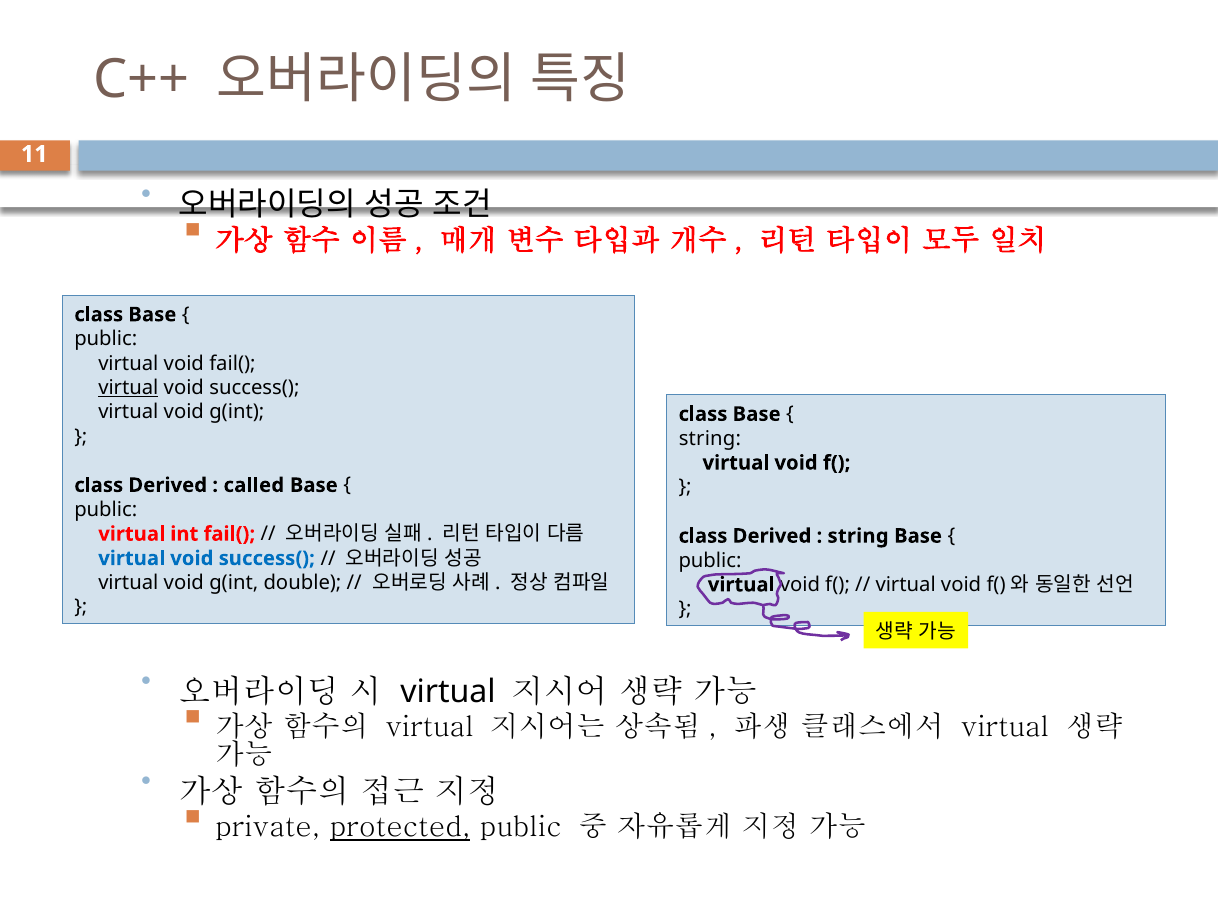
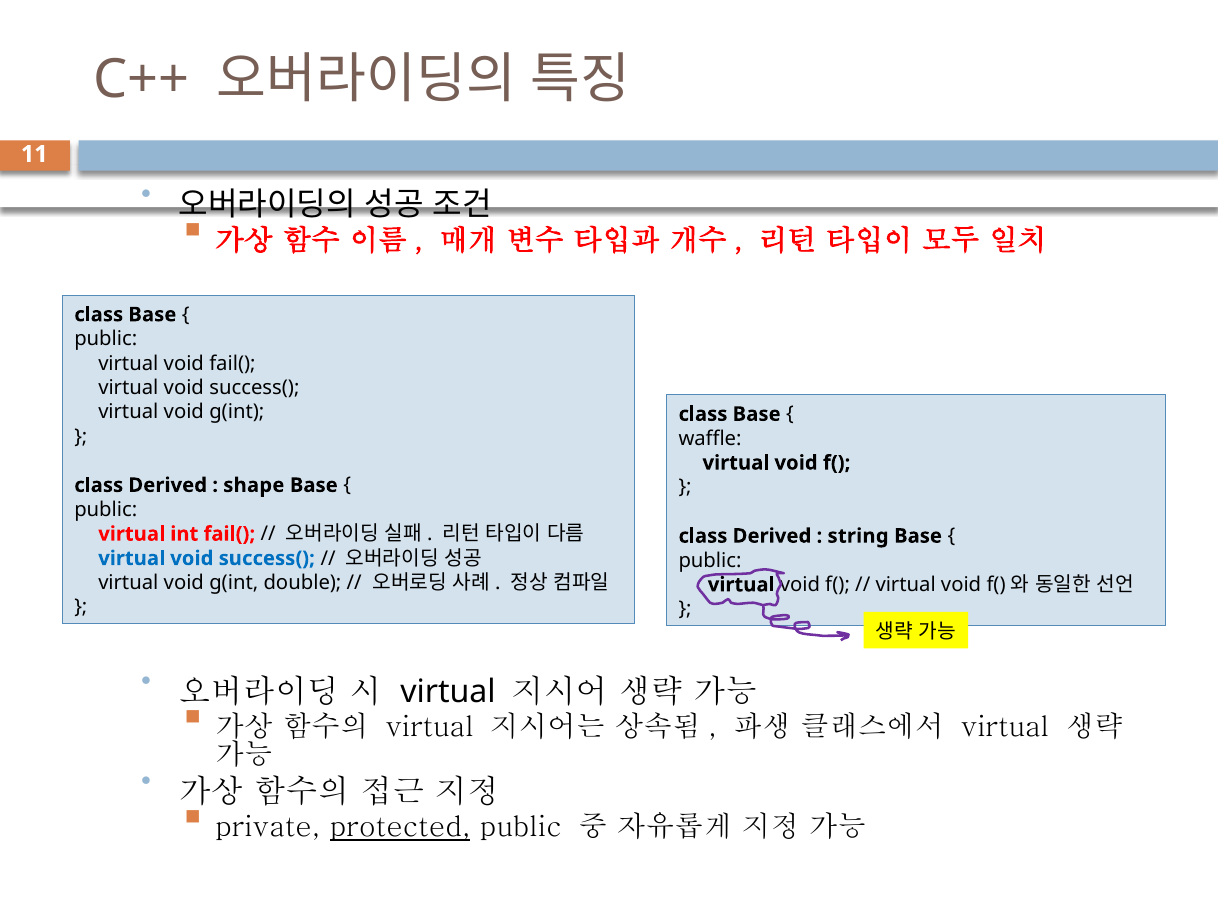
virtual underline: present -> none (128, 388)
string: string -> waffle (710, 438)
called: called -> shape (254, 485)
